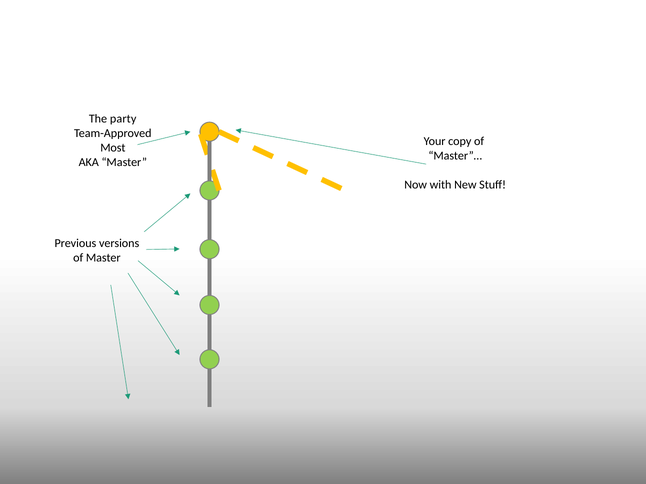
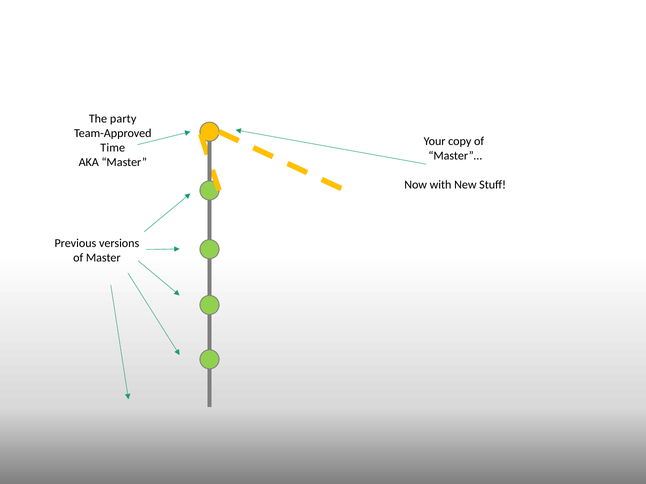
Most: Most -> Time (113, 148)
